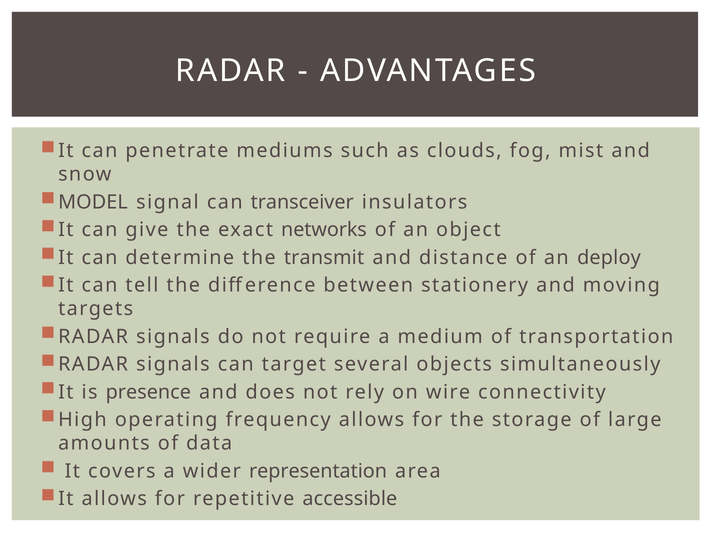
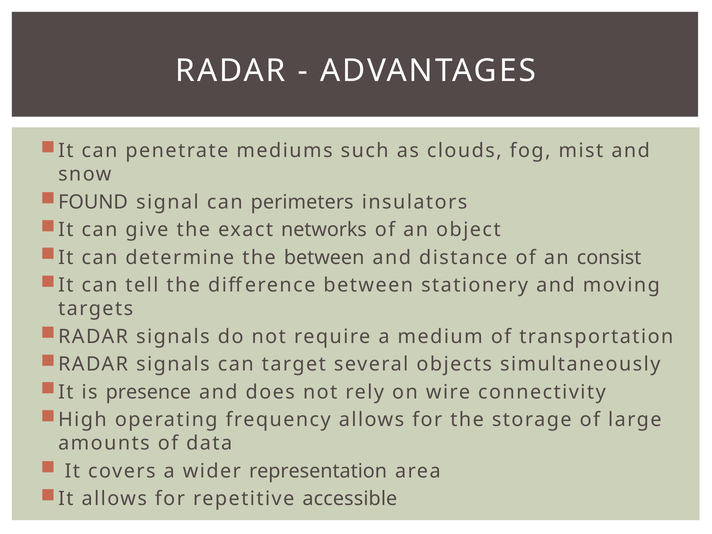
MODEL: MODEL -> FOUND (93, 202)
transceiver: transceiver -> perimeters (302, 202)
the transmit: transmit -> between (324, 257)
deploy: deploy -> consist (609, 257)
